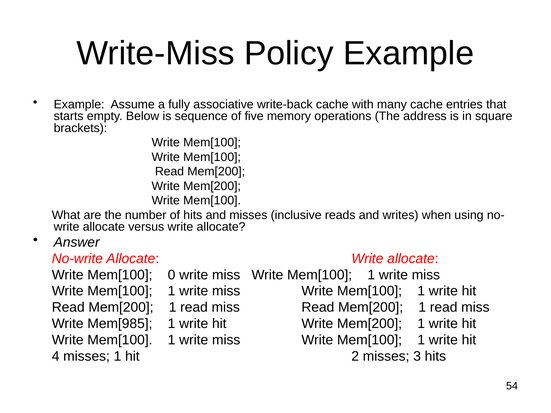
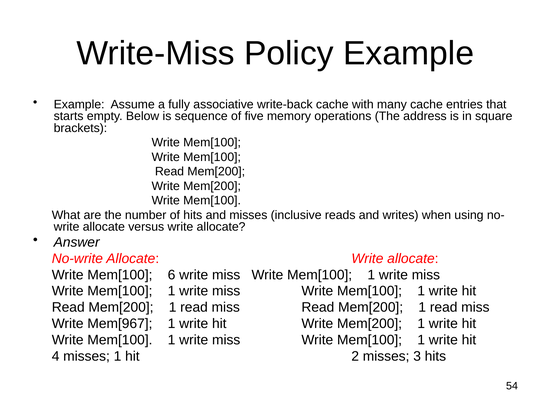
0: 0 -> 6 (172, 275)
Mem[985: Mem[985 -> Mem[967 (120, 324)
